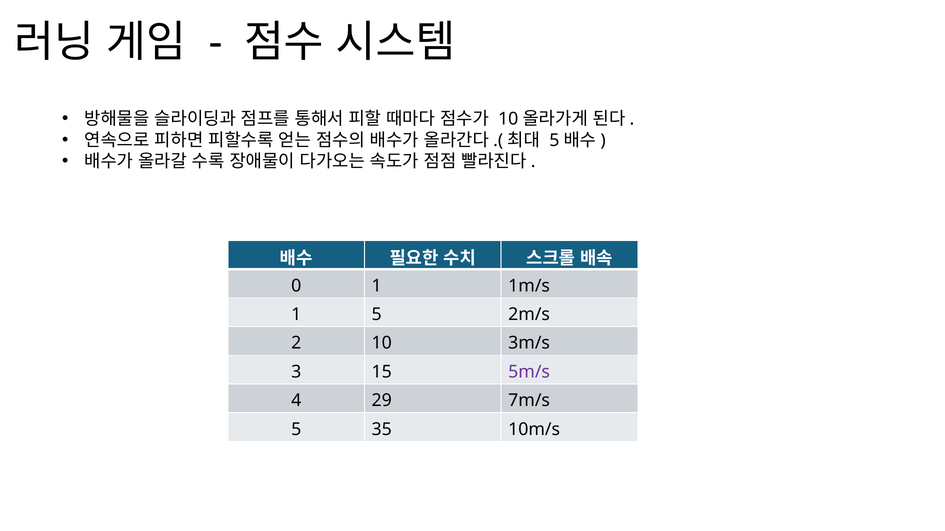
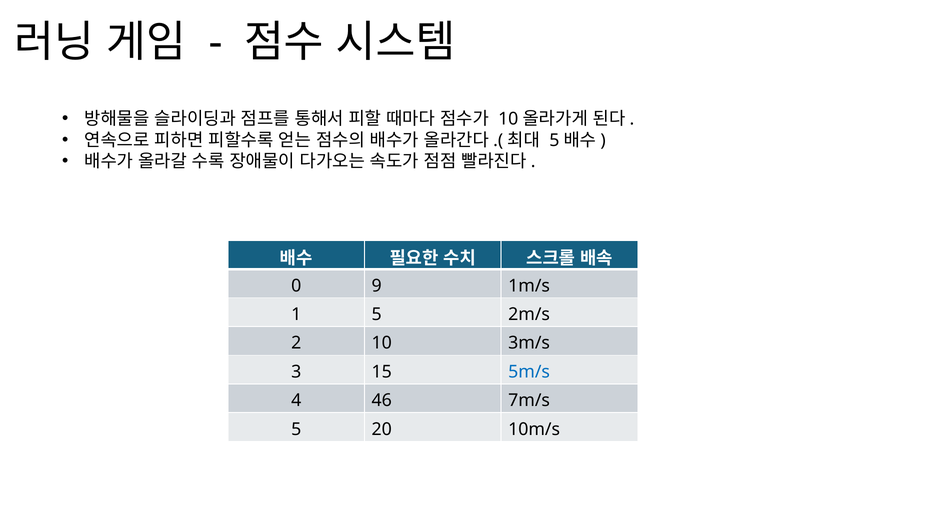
0 1: 1 -> 9 (377, 286)
5m/s colour: purple -> blue (529, 372)
29: 29 -> 46 (382, 401)
35: 35 -> 20 (382, 430)
